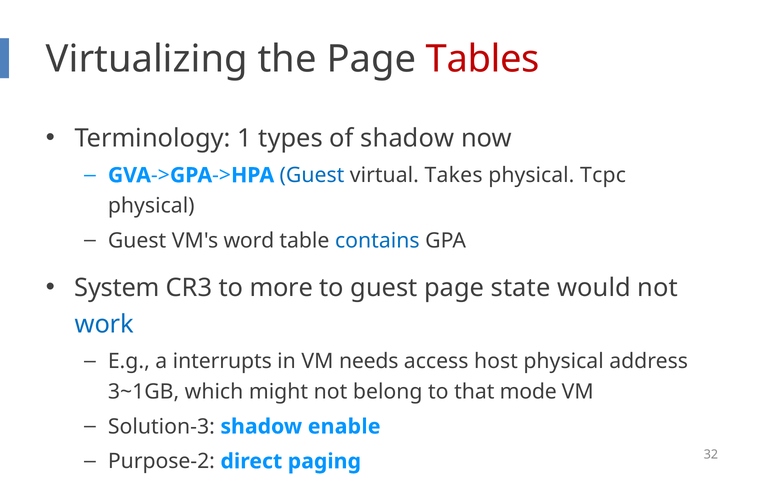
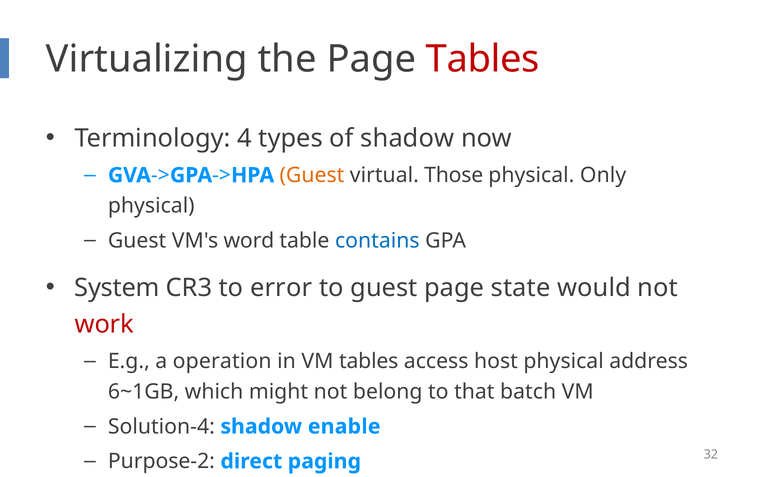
1: 1 -> 4 (245, 138)
Guest colour: blue -> orange (312, 175)
Takes: Takes -> Those (454, 175)
Tcpc: Tcpc -> Only (603, 175)
more: more -> error (281, 288)
work colour: blue -> red (104, 325)
interrupts: interrupts -> operation (222, 362)
VM needs: needs -> tables (369, 362)
3~1GB: 3~1GB -> 6~1GB (144, 392)
mode: mode -> batch (528, 392)
Solution-3: Solution-3 -> Solution-4 (161, 427)
